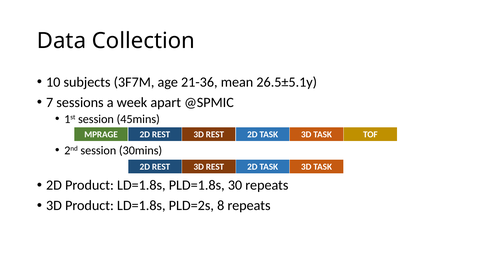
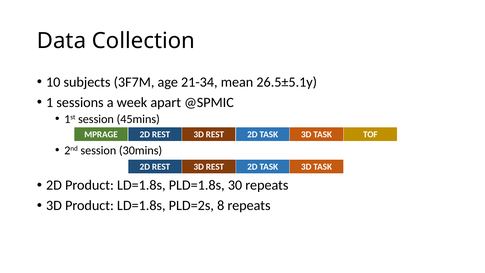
21-36: 21-36 -> 21-34 (199, 82)
7: 7 -> 1 (50, 102)
